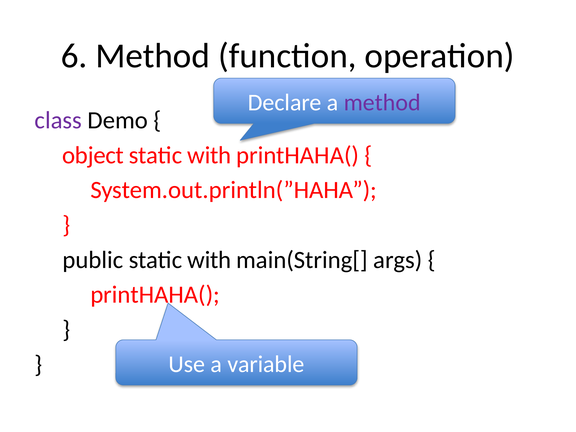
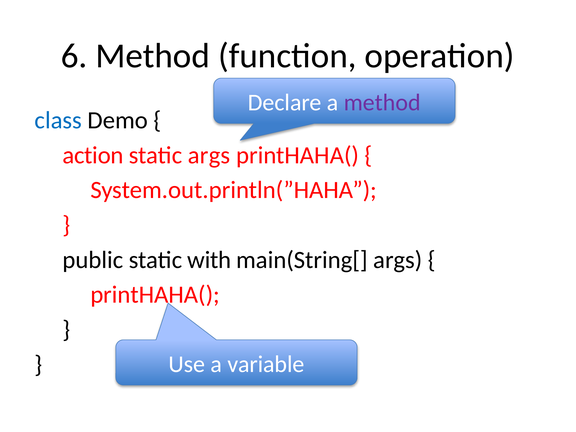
class colour: purple -> blue (58, 120)
object: object -> action (93, 155)
with: with -> args (209, 155)
